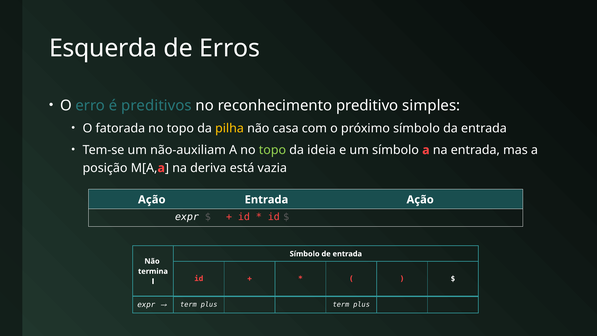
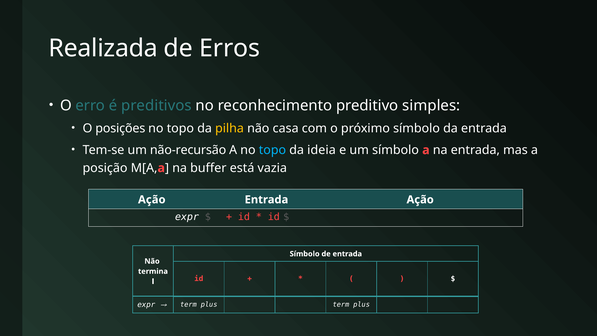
Esquerda: Esquerda -> Realizada (103, 48)
fatorada: fatorada -> posições (120, 128)
não-auxiliam: não-auxiliam -> não-recursão (188, 150)
topo colour: light green -> light blue (272, 150)
deriva: deriva -> buffer (208, 168)
